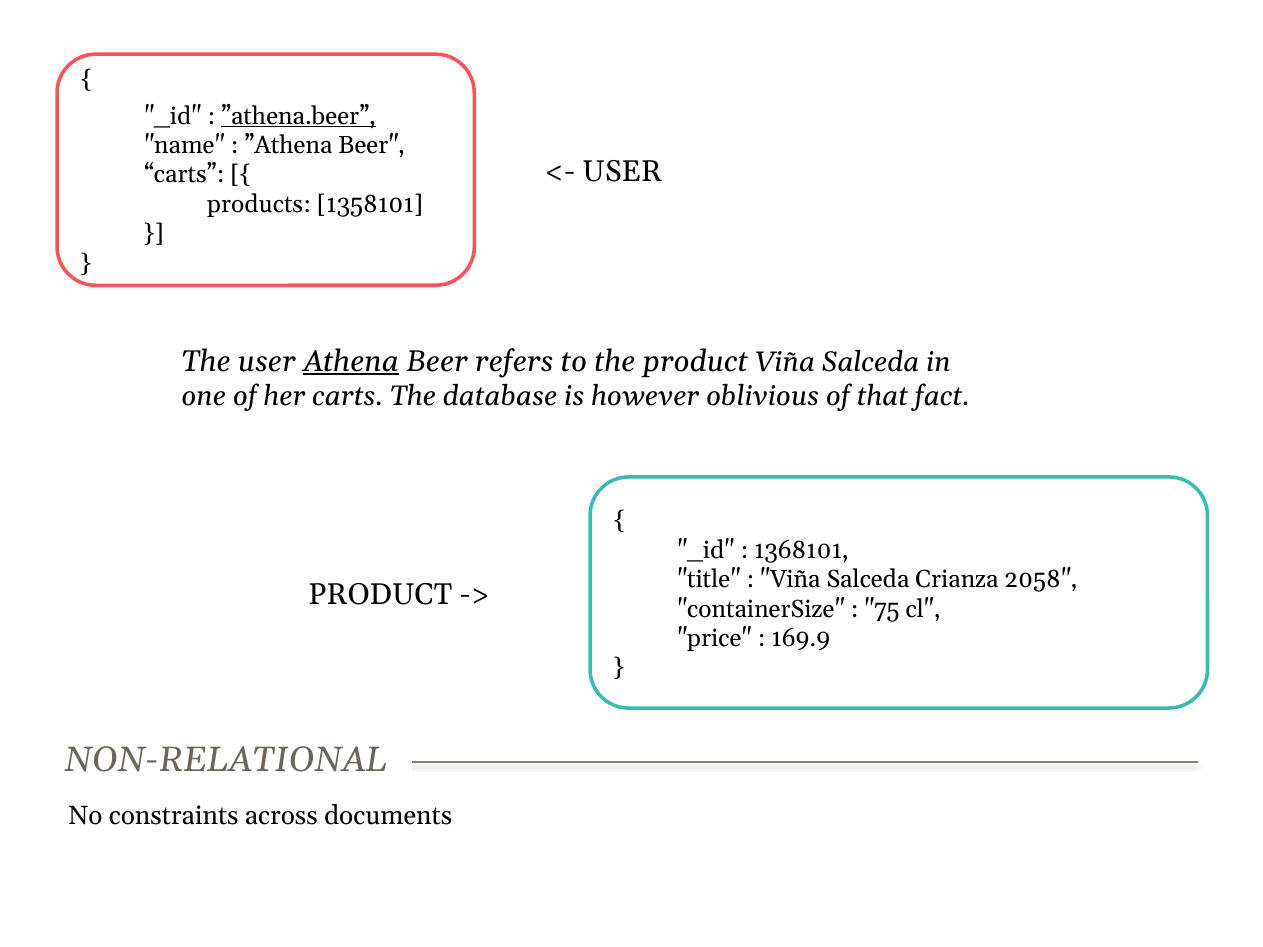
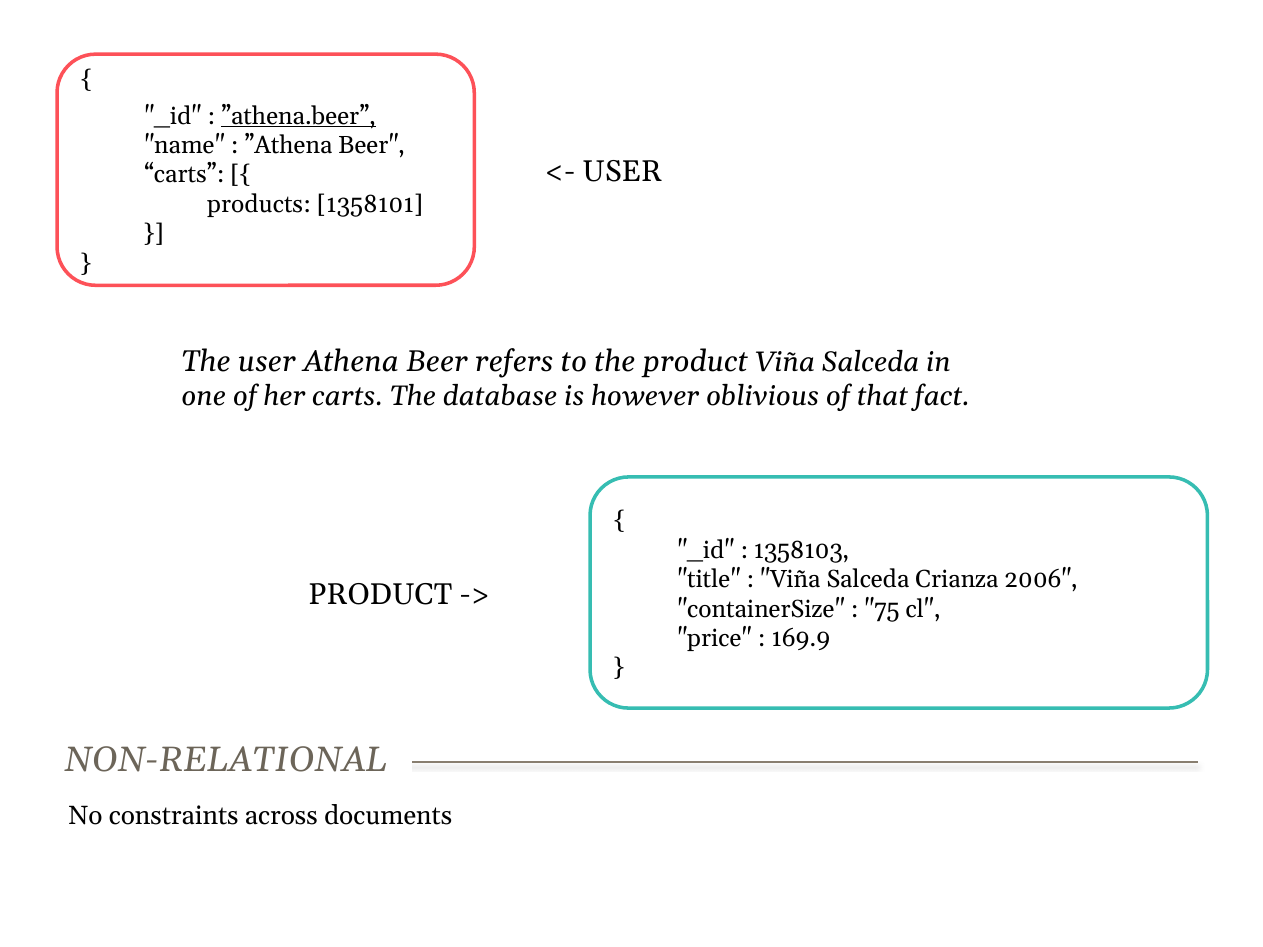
Athena underline: present -> none (351, 361)
1368101: 1368101 -> 1358103 (801, 550)
2058: 2058 -> 2006 (1041, 580)
